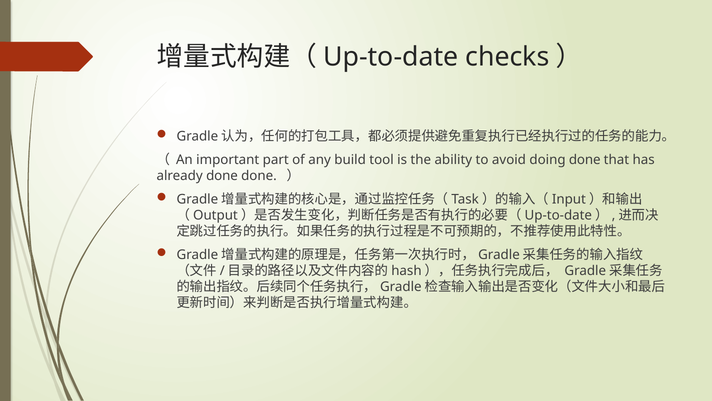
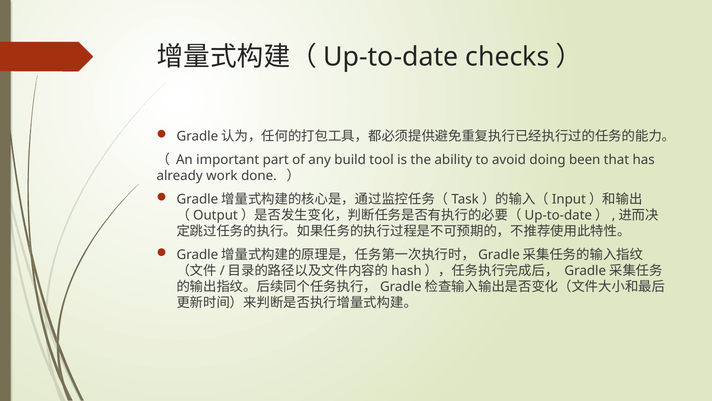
doing done: done -> been (585, 160)
already done: done -> work (222, 176)
